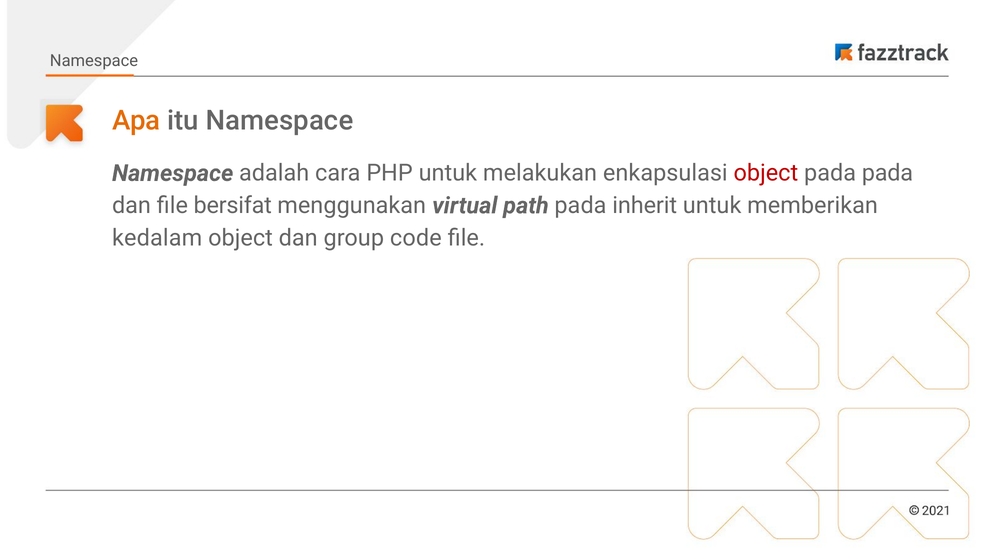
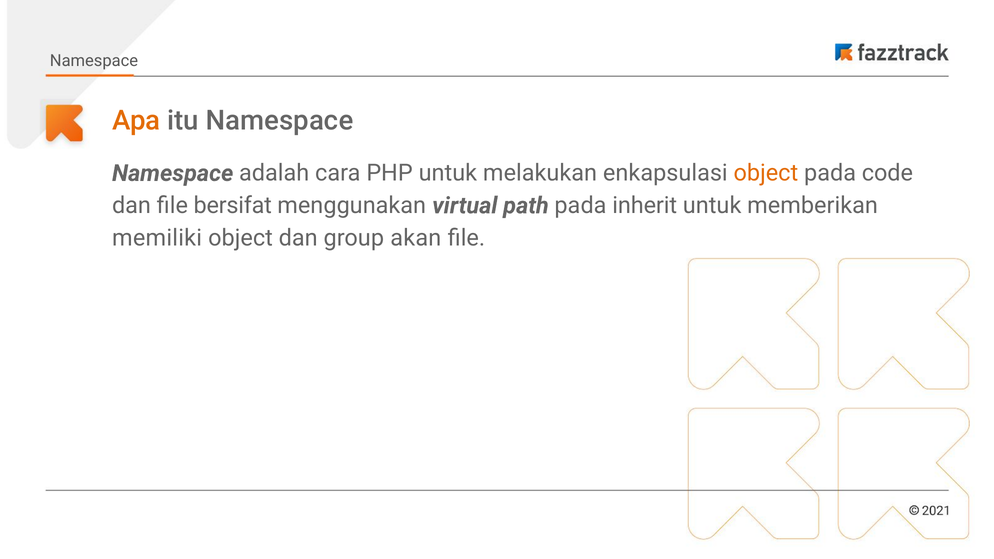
object colour: red -> orange (766, 173)
pada pada: pada -> code (887, 173)
kedalam: kedalam -> memiliki (157, 238)
code: code -> akan (416, 238)
